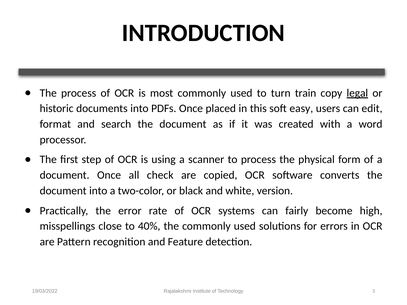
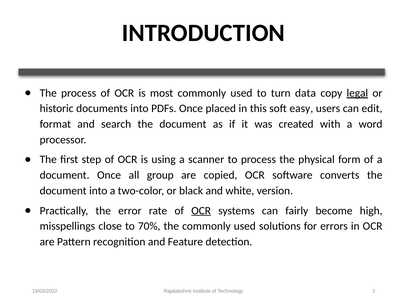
train: train -> data (305, 93)
check: check -> group (160, 175)
OCR underline: none -> present (201, 211)
40%: 40% -> 70% (149, 226)
